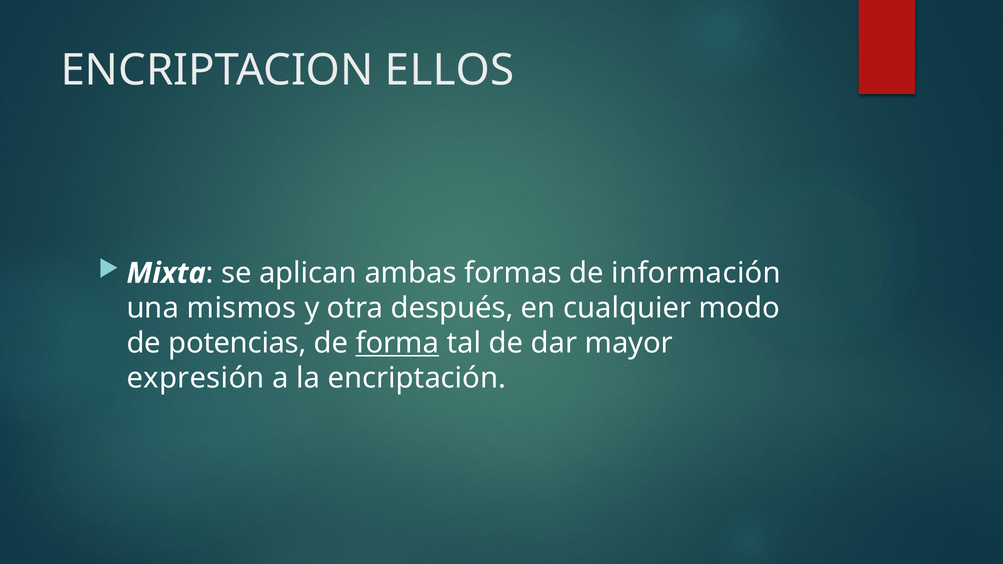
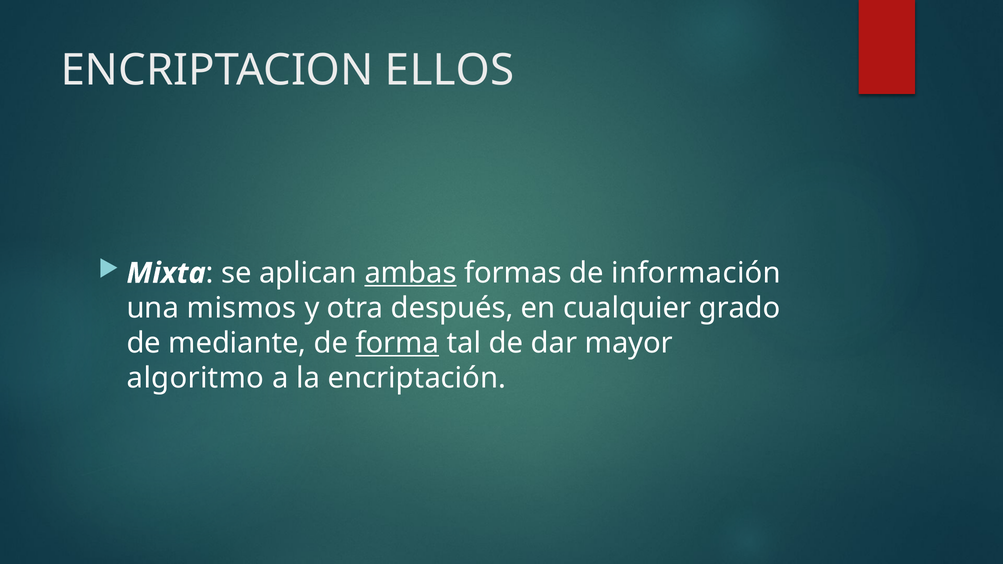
ambas underline: none -> present (411, 273)
modo: modo -> grado (740, 308)
potencias: potencias -> mediante (237, 343)
expresión: expresión -> algoritmo (196, 378)
